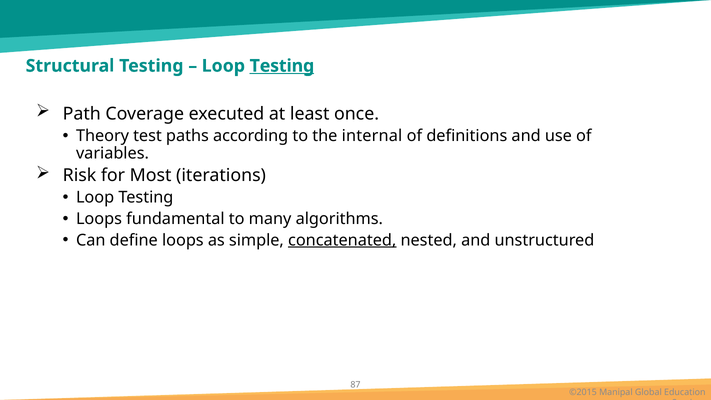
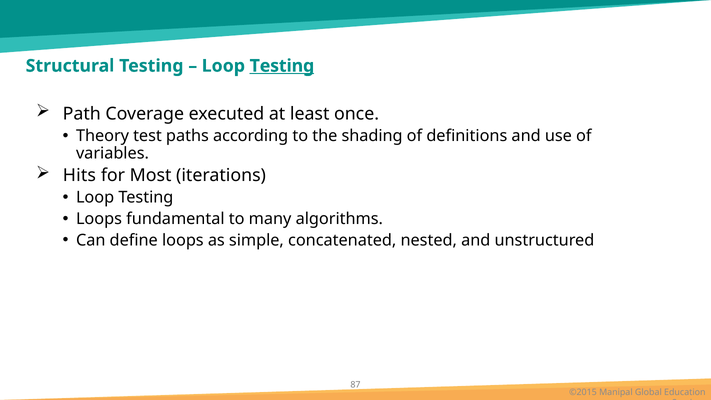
internal: internal -> shading (372, 136)
Risk: Risk -> Hits (79, 175)
concatenated underline: present -> none (342, 240)
